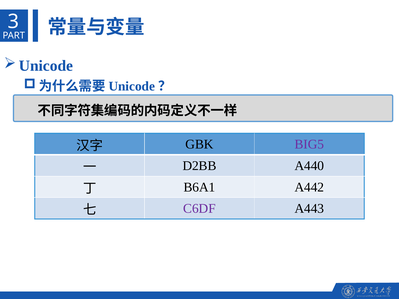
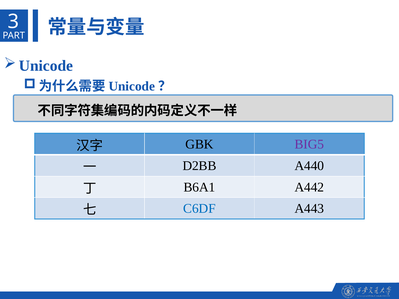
C6DF colour: purple -> blue (199, 209)
